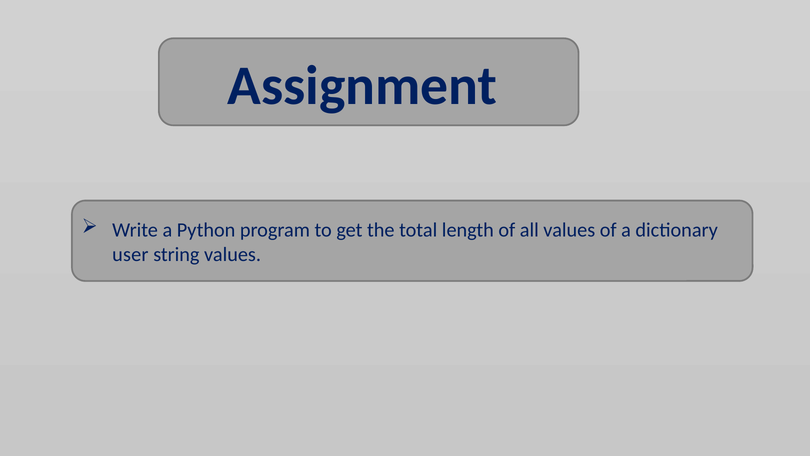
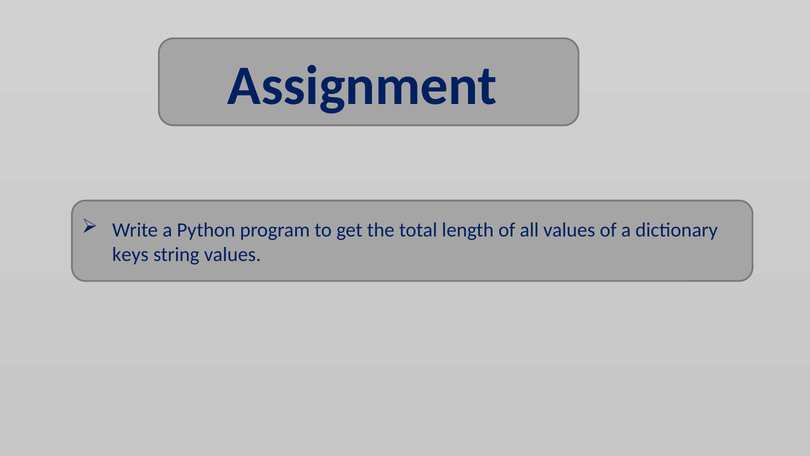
user: user -> keys (130, 254)
